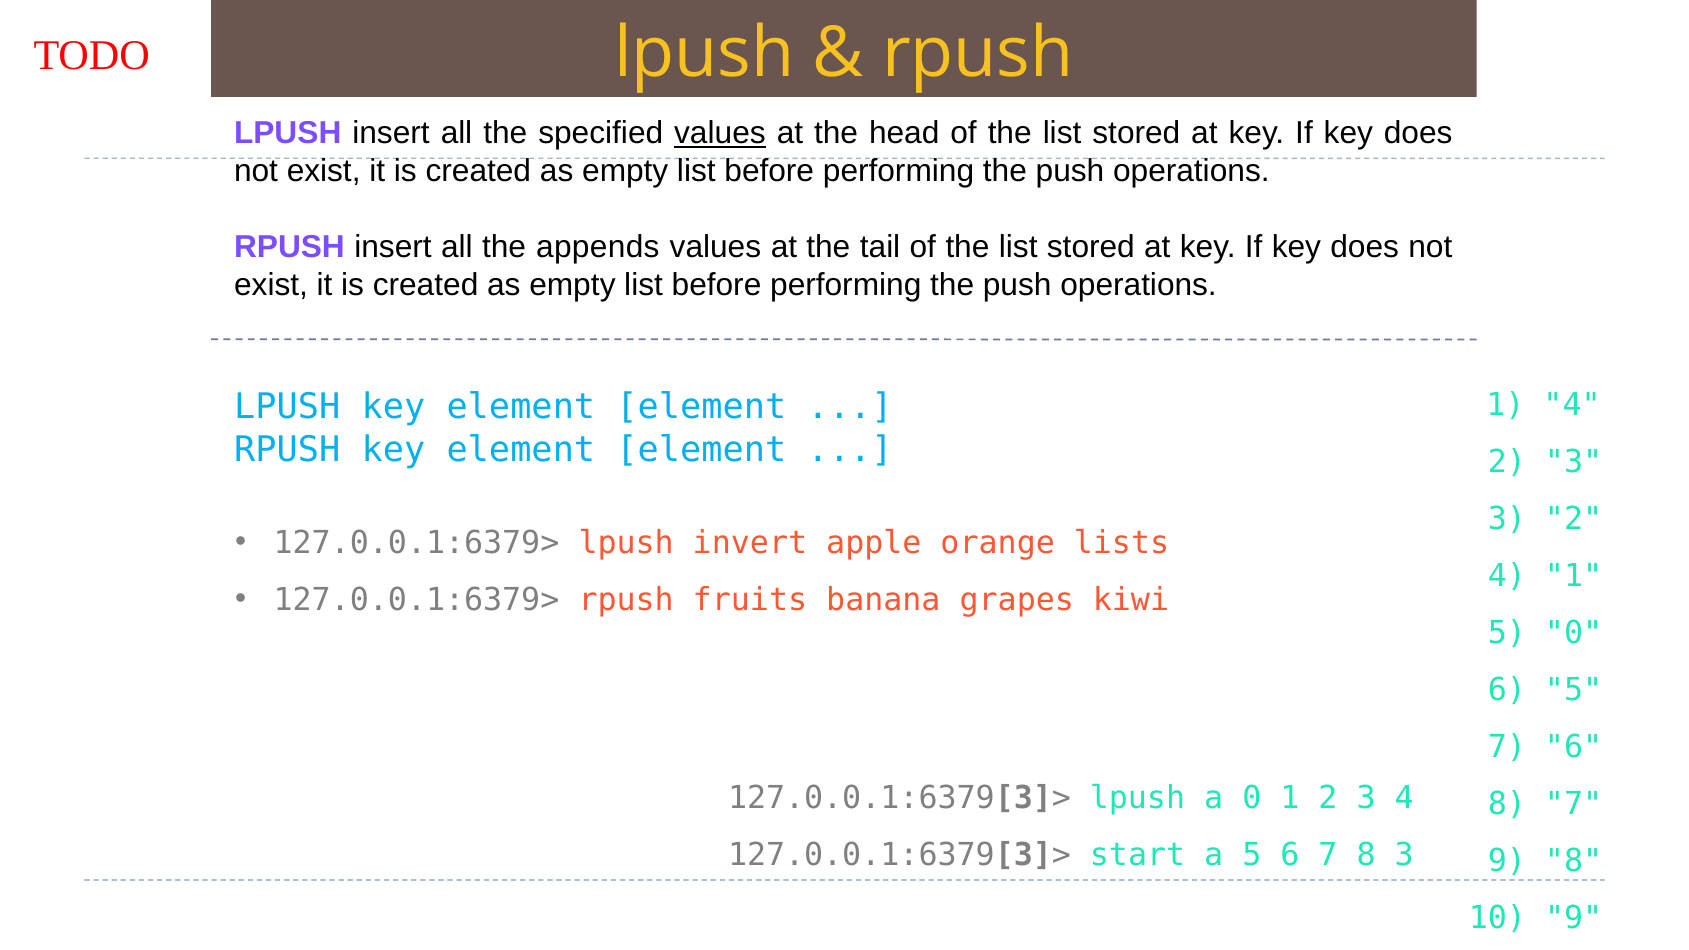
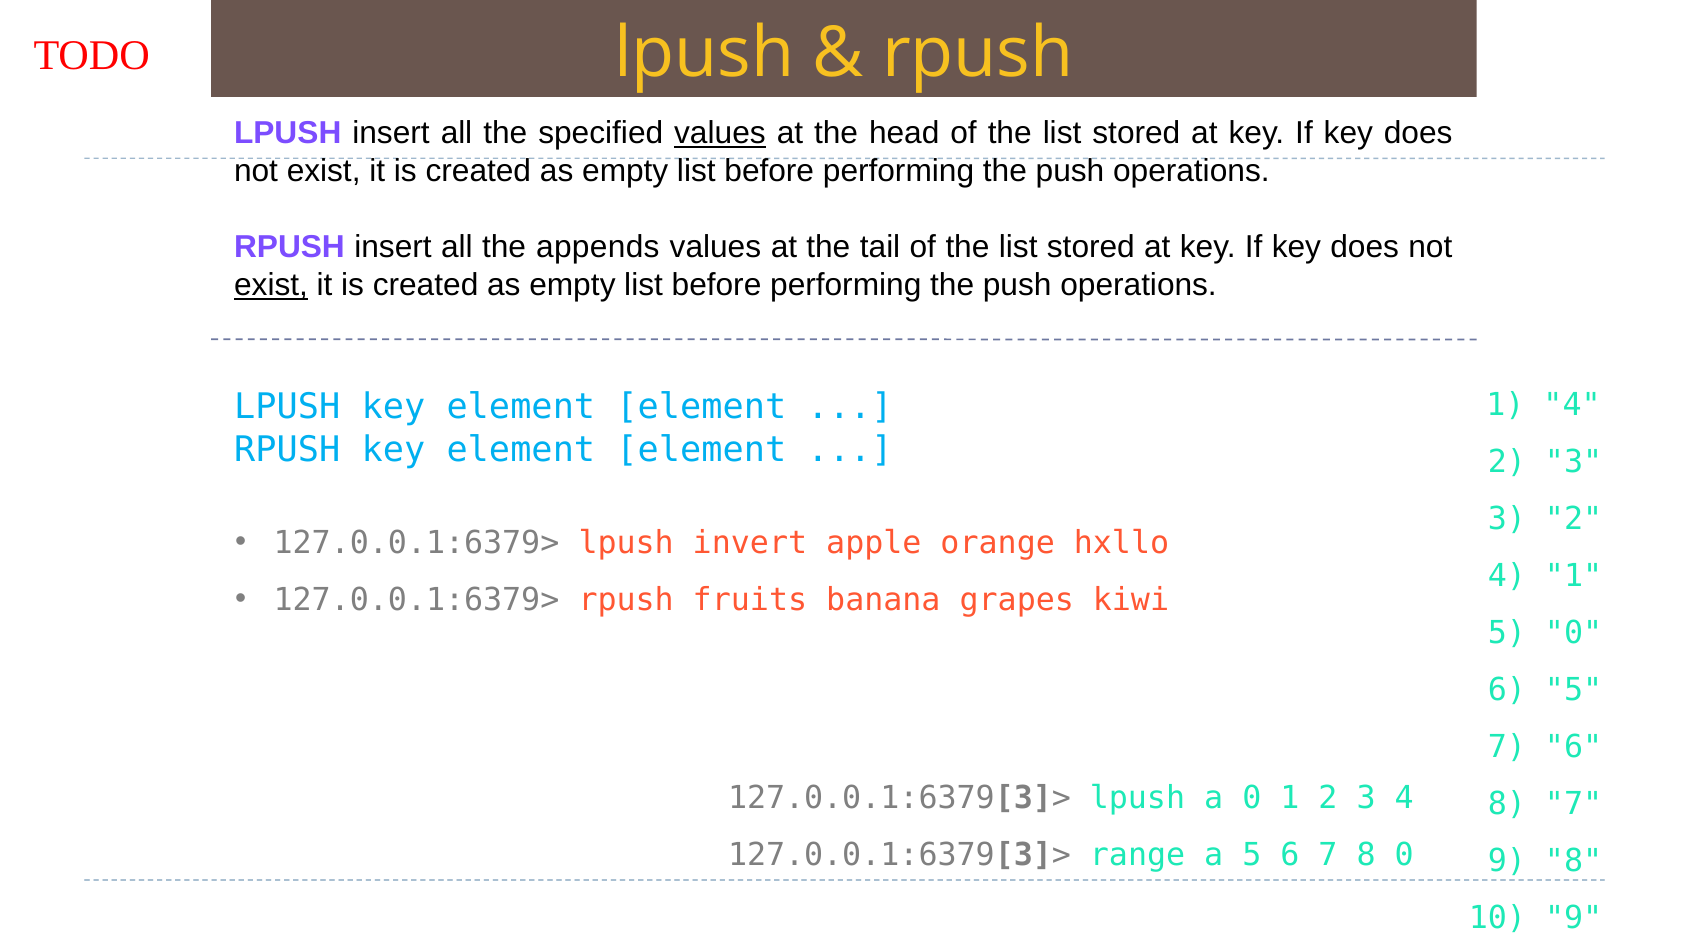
exist underline: none -> present (271, 285)
lists: lists -> hxllo (1122, 543)
start: start -> range (1138, 855)
8 3: 3 -> 0 (1404, 855)
